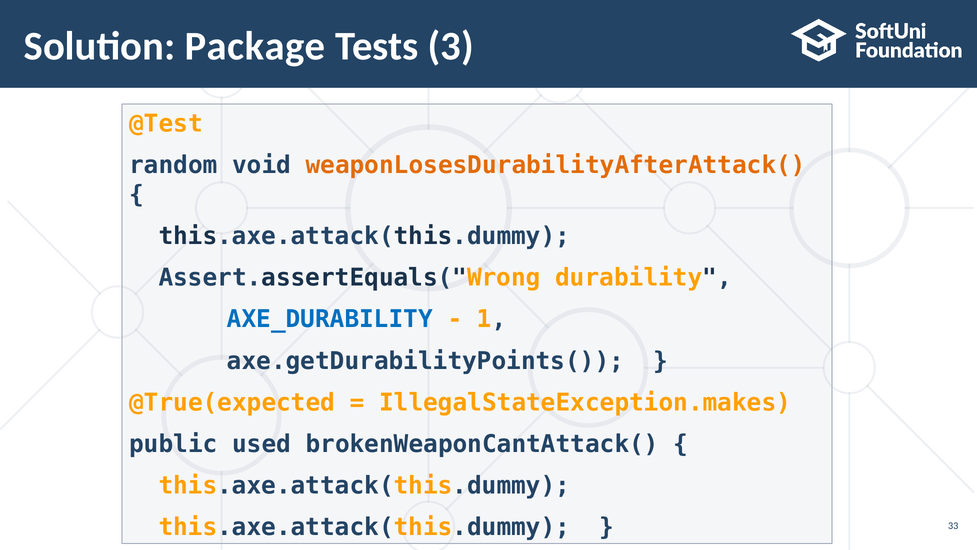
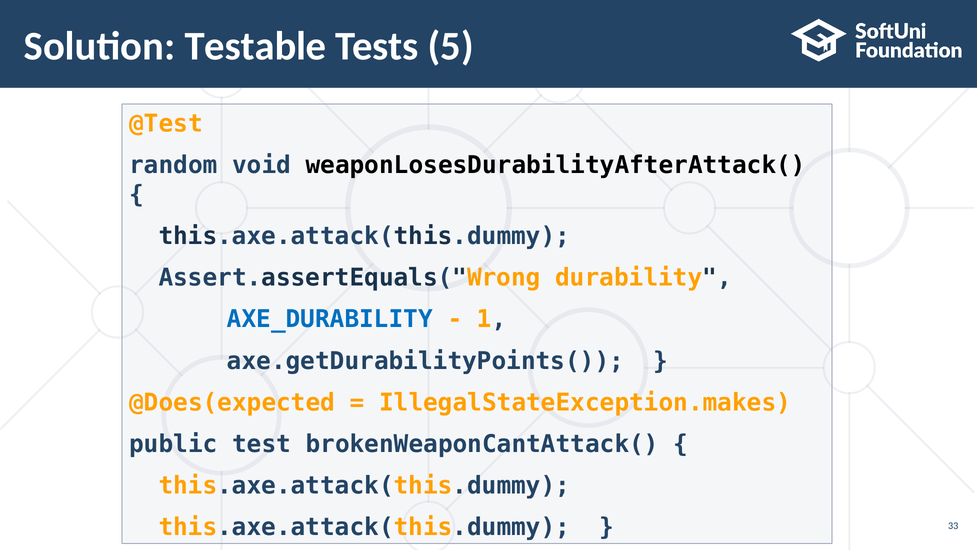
Package: Package -> Testable (255, 46)
3: 3 -> 5 (451, 46)
weaponLosesDurabilityAfterAttack( colour: orange -> black (556, 165)
@True(expected: @True(expected -> @Does(expected (232, 402)
used: used -> test (262, 444)
